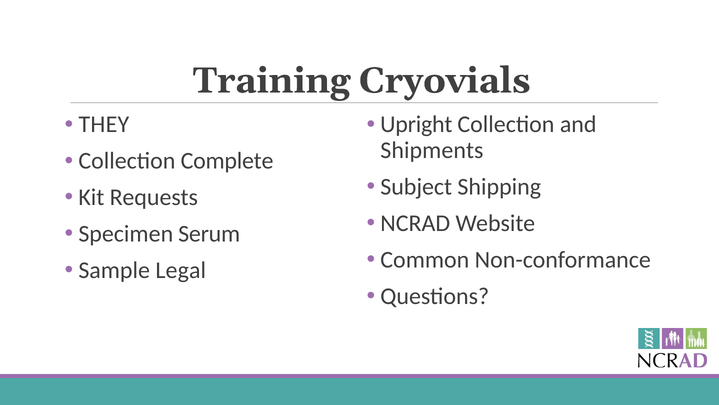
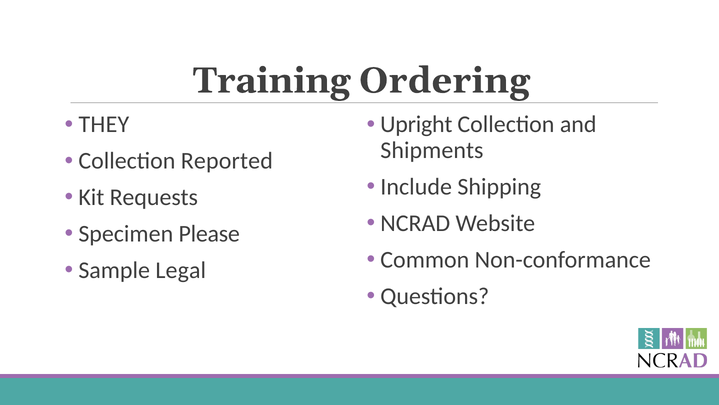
Cryovials: Cryovials -> Ordering (444, 81)
Complete: Complete -> Reported (227, 161)
Subject: Subject -> Include (416, 187)
Serum: Serum -> Please (209, 234)
